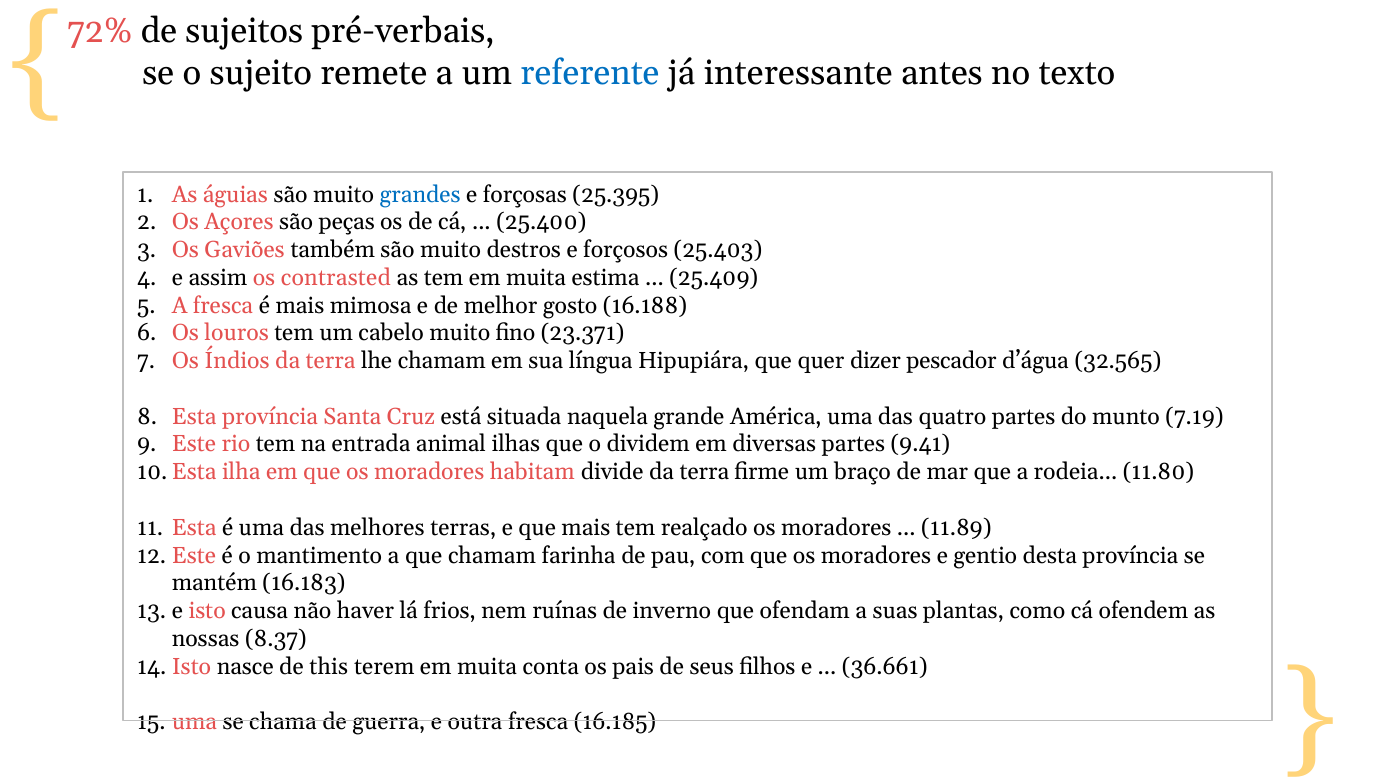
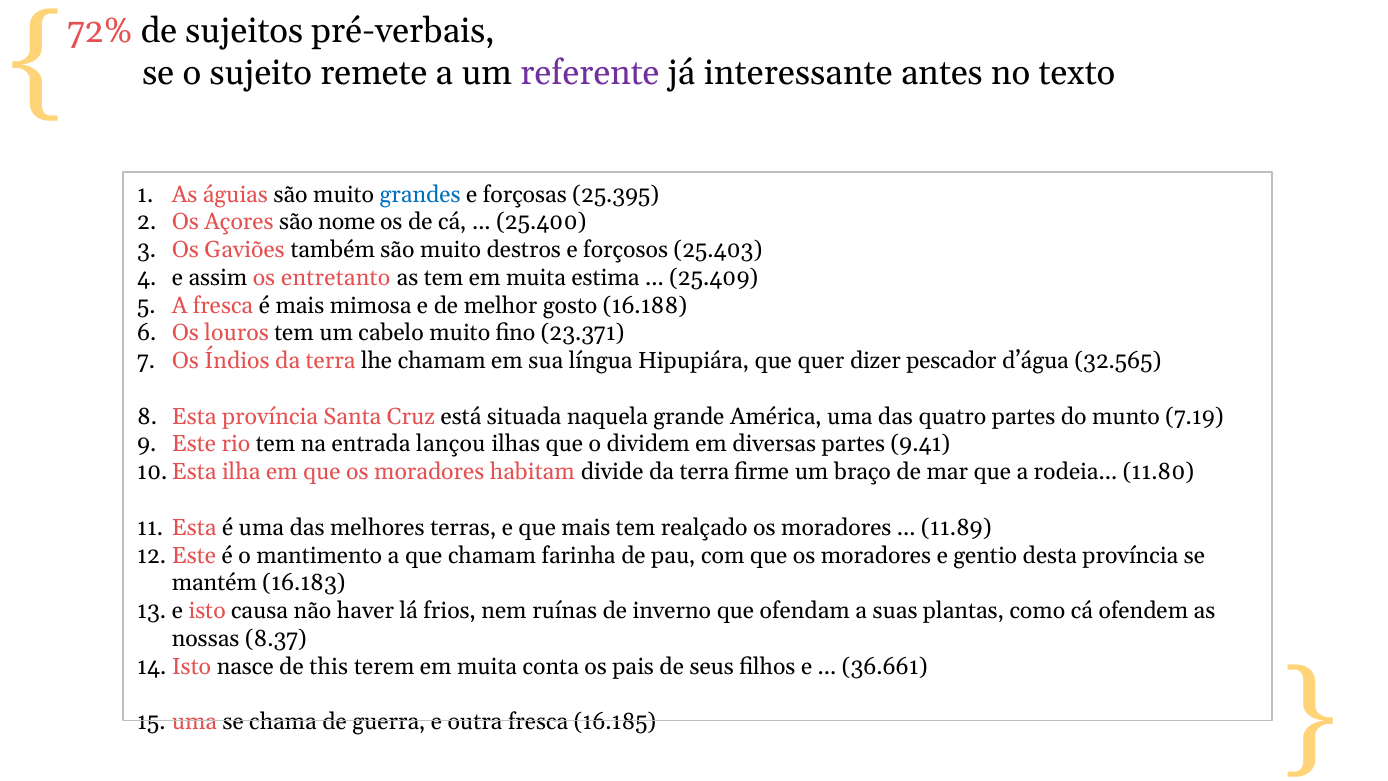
referente colour: blue -> purple (590, 73)
peças: peças -> nome (347, 222)
contrasted: contrasted -> entretanto (336, 278)
animal: animal -> lançou (451, 444)
